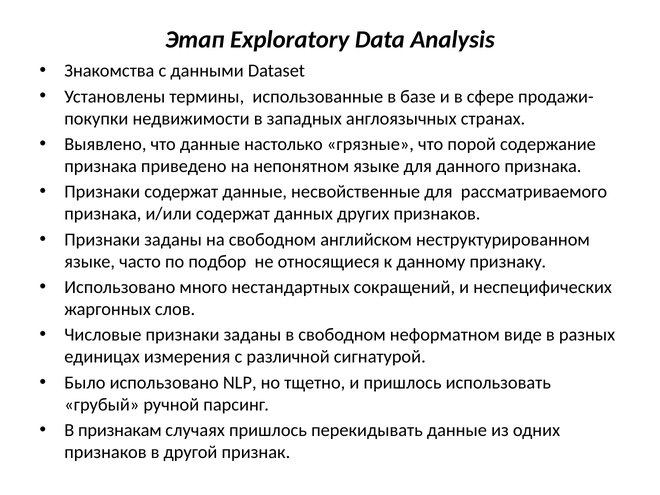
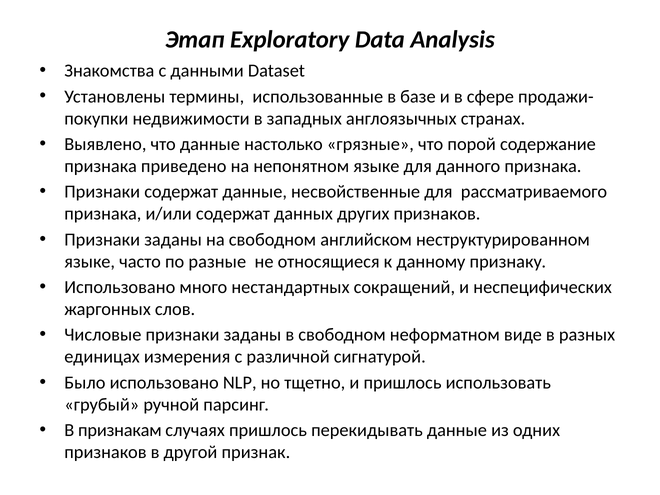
подбор: подбор -> разные (217, 262)
